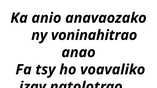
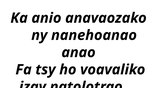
voninahitrao: voninahitrao -> nanehoanao (94, 35)
